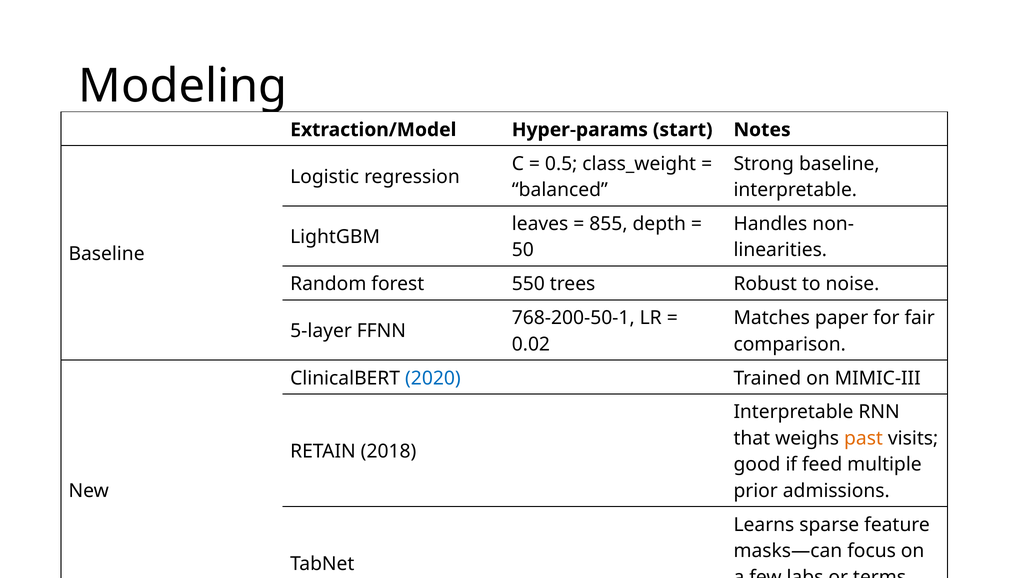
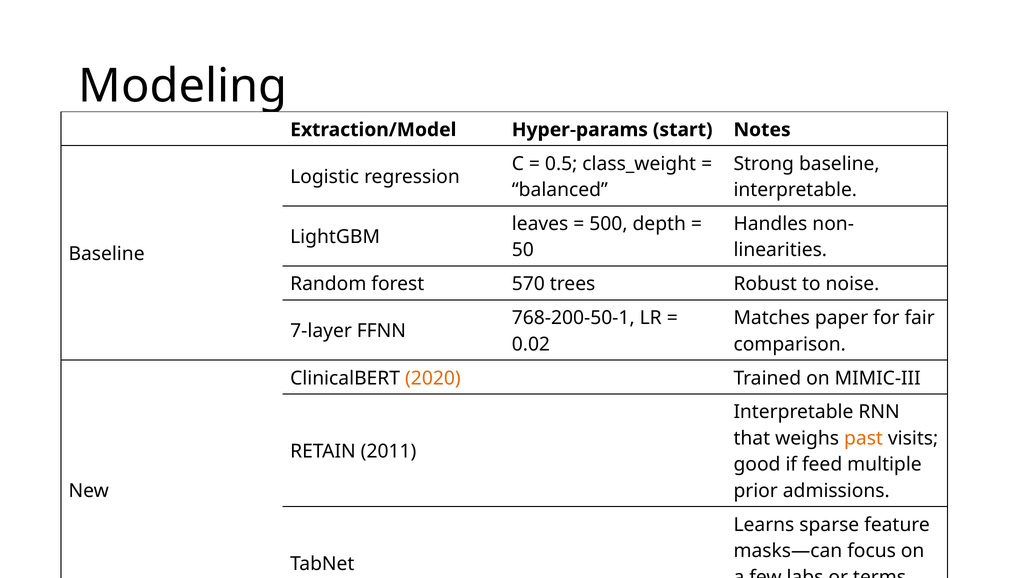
855: 855 -> 500 (608, 224)
550: 550 -> 570 (528, 284)
5-layer: 5-layer -> 7-layer (321, 331)
2020 colour: blue -> orange (433, 378)
2018: 2018 -> 2011 (389, 452)
